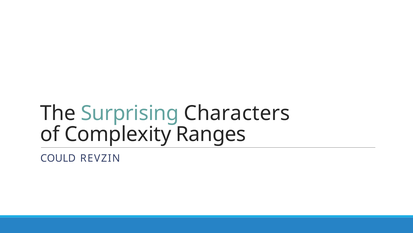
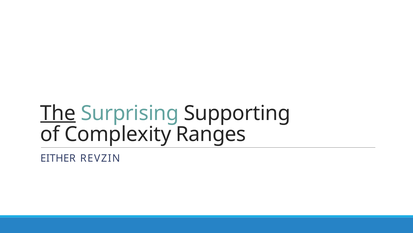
The underline: none -> present (58, 113)
Characters: Characters -> Supporting (237, 113)
COULD: COULD -> EITHER (58, 158)
